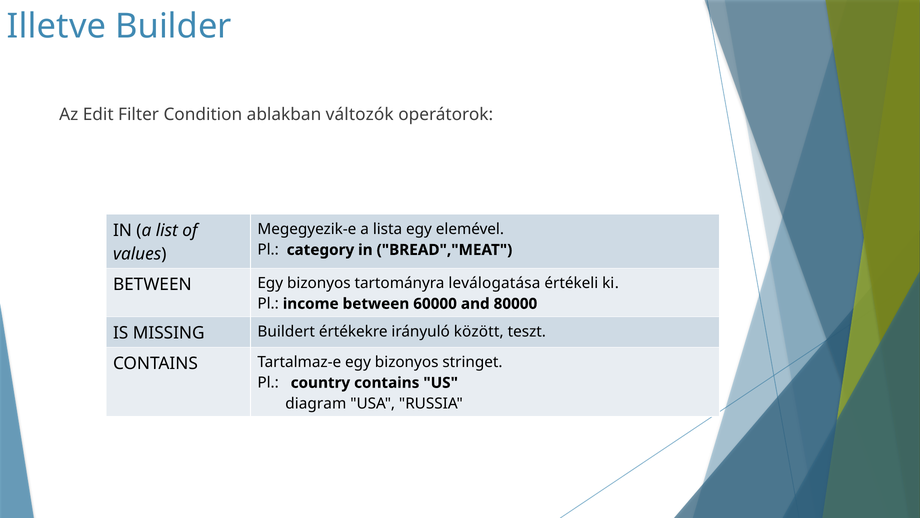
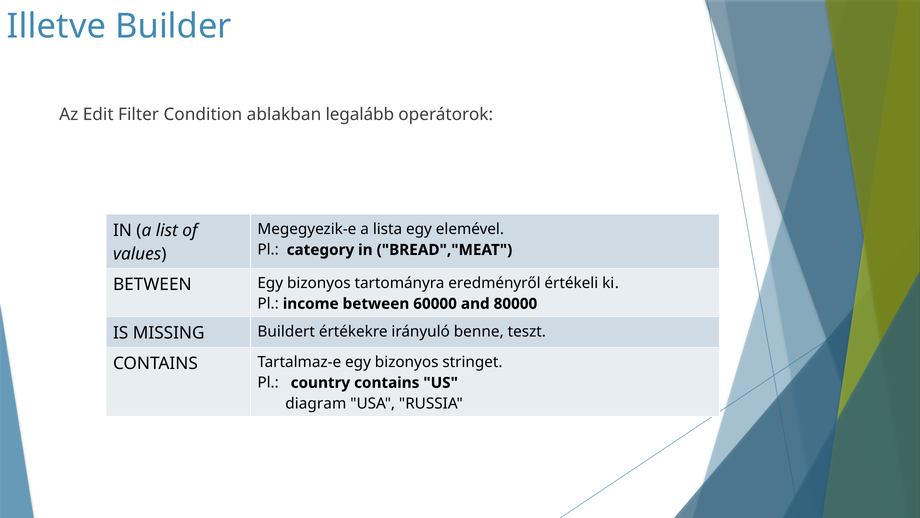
változók: változók -> legalább (360, 115)
leválogatása: leválogatása -> eredményről (494, 283)
között: között -> benne (479, 331)
